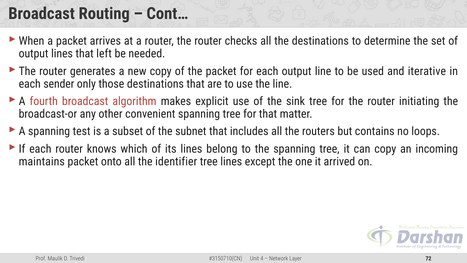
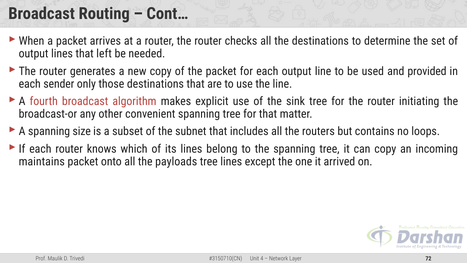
iterative: iterative -> provided (427, 71)
test: test -> size (82, 131)
identifier: identifier -> payloads (176, 161)
